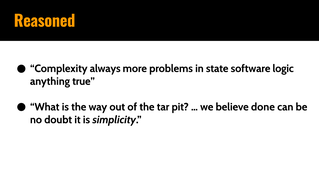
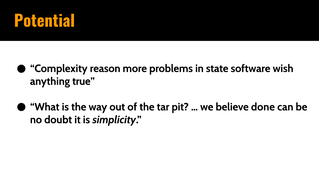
Reasoned: Reasoned -> Potential (44, 21)
always: always -> reason (105, 68)
logic: logic -> wish (283, 68)
